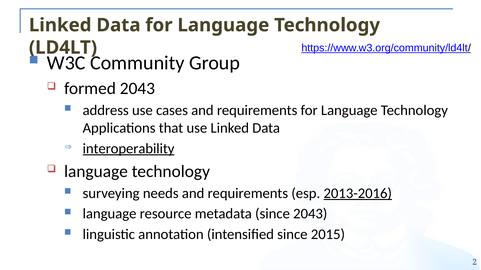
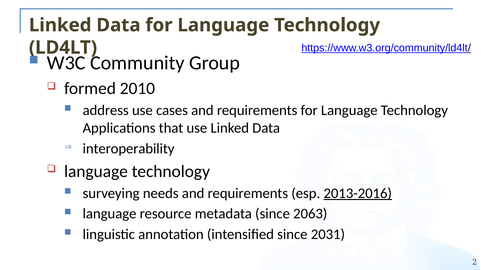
formed 2043: 2043 -> 2010 (137, 89)
interoperability underline: present -> none (129, 149)
since 2043: 2043 -> 2063 (310, 214)
2015: 2015 -> 2031 (328, 235)
